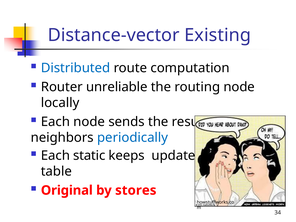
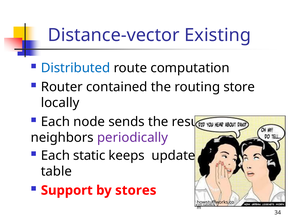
unreliable: unreliable -> contained (117, 87)
routing node: node -> store (239, 87)
periodically colour: blue -> purple (133, 137)
Original: Original -> Support (67, 190)
